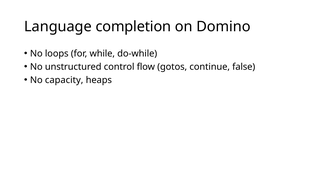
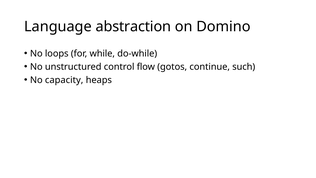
completion: completion -> abstraction (133, 27)
false: false -> such (244, 67)
